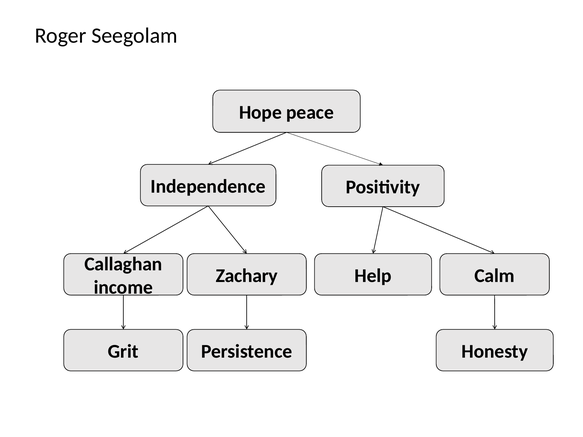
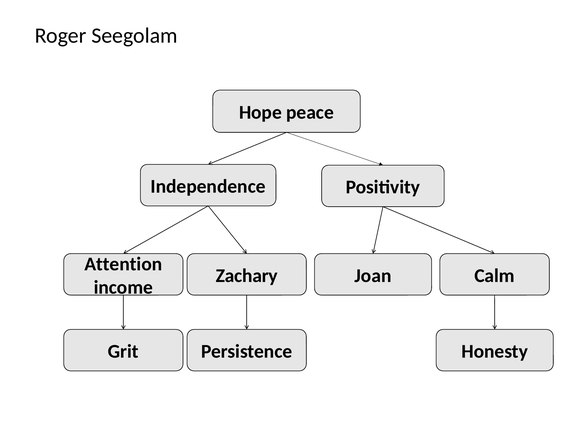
Callaghan: Callaghan -> Attention (123, 264)
Help: Help -> Joan (373, 276)
